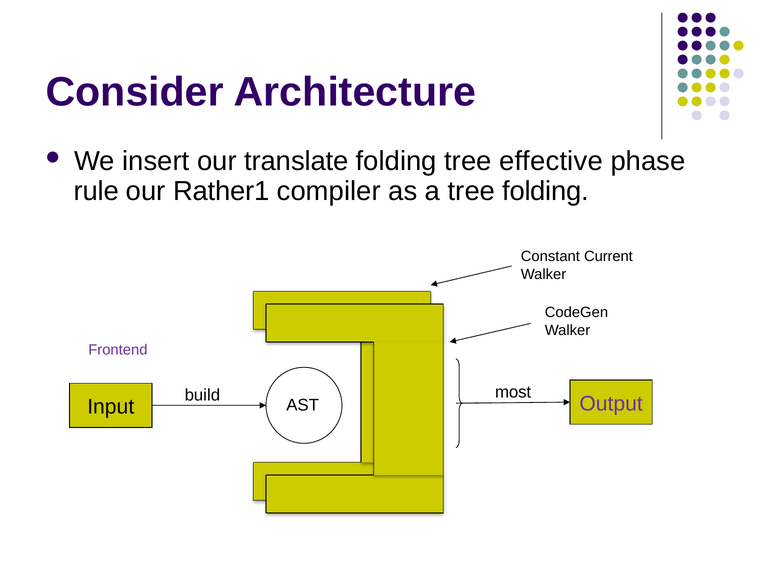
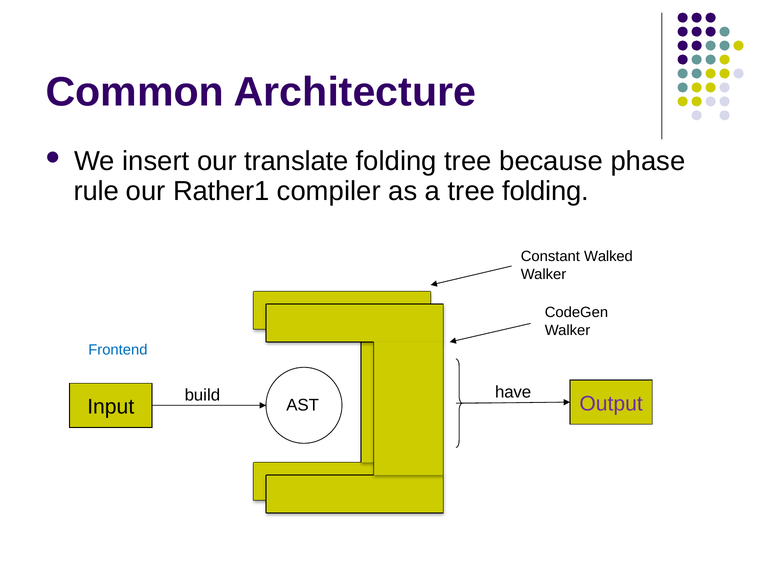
Consider: Consider -> Common (135, 92)
effective: effective -> because (551, 161)
Current: Current -> Walked (608, 256)
Frontend colour: purple -> blue (118, 350)
most: most -> have (513, 392)
